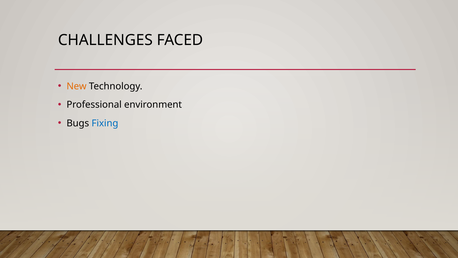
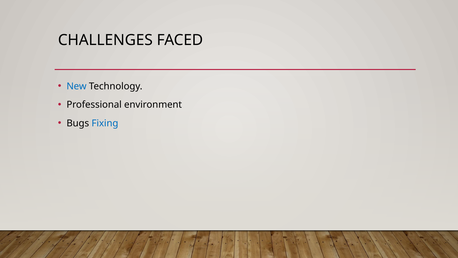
New colour: orange -> blue (77, 86)
